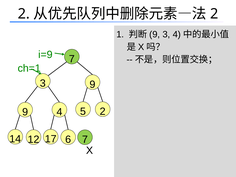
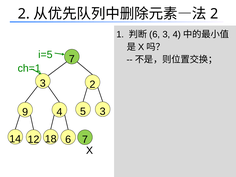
9: 9 -> 6 (155, 34)
i=9: i=9 -> i=5 (45, 55)
3 9: 9 -> 2 (93, 84)
9 2: 2 -> 3 (103, 111)
17: 17 -> 18 (51, 139)
